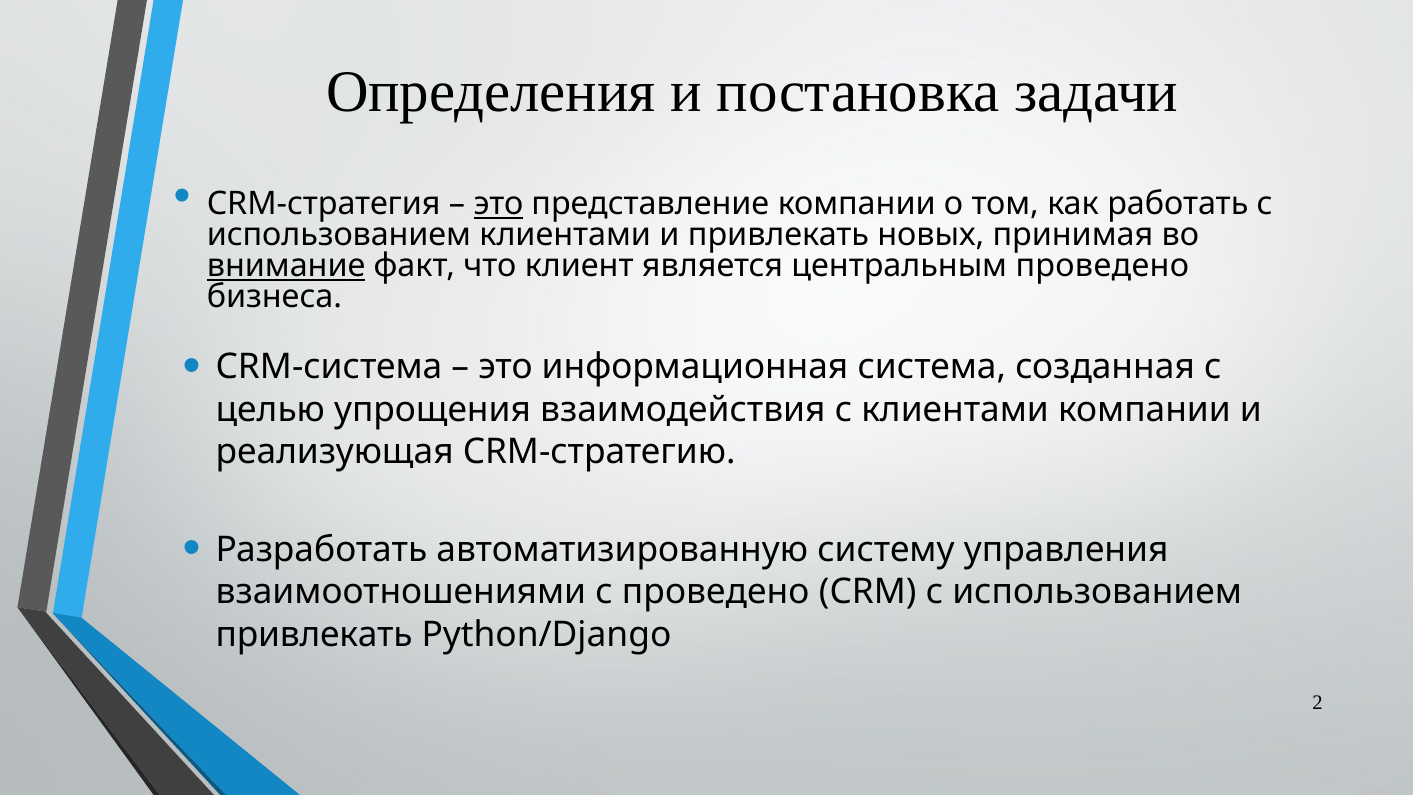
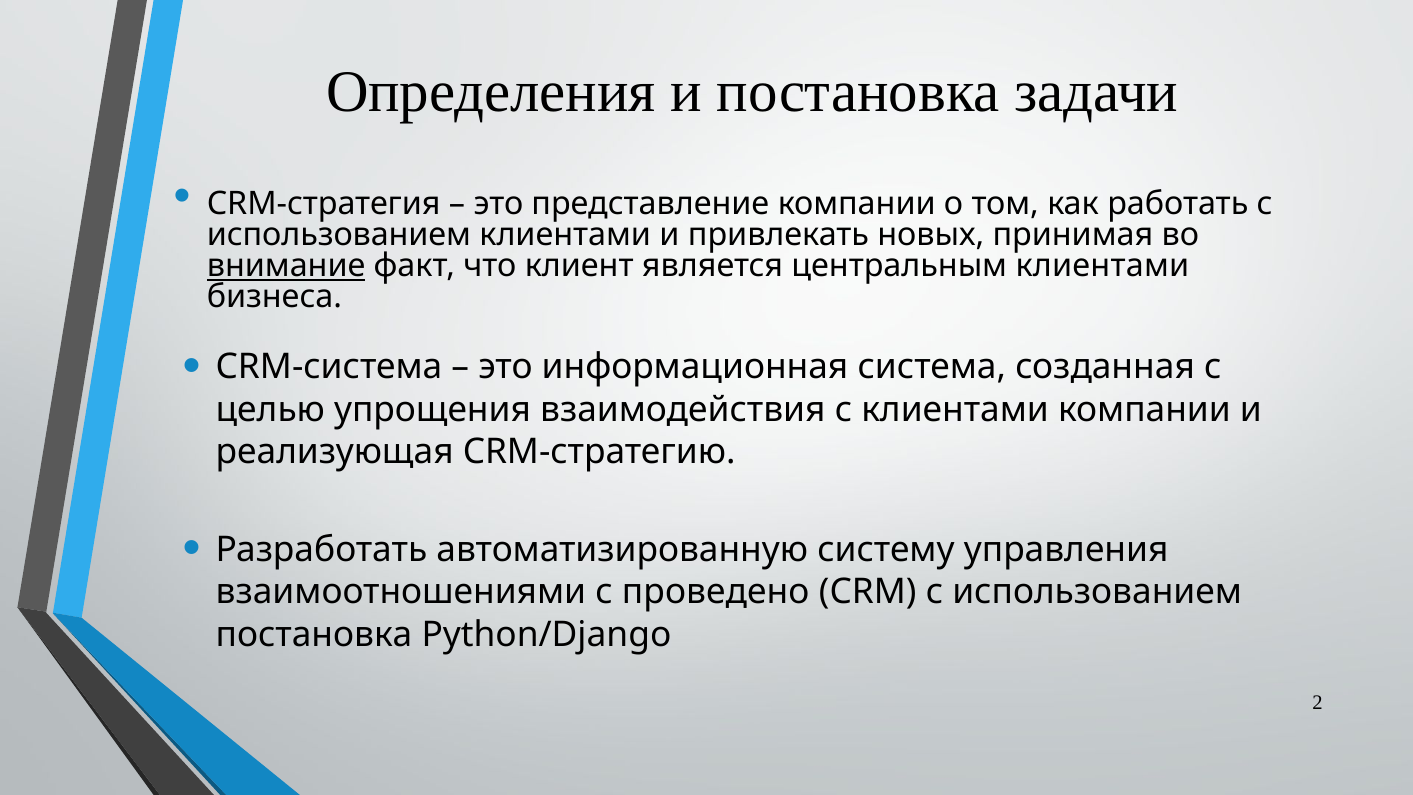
это underline: present -> none (498, 204)
центральным проведено: проведено -> клиентами (1102, 266)
привлекать: привлекать -> постановка (314, 634)
